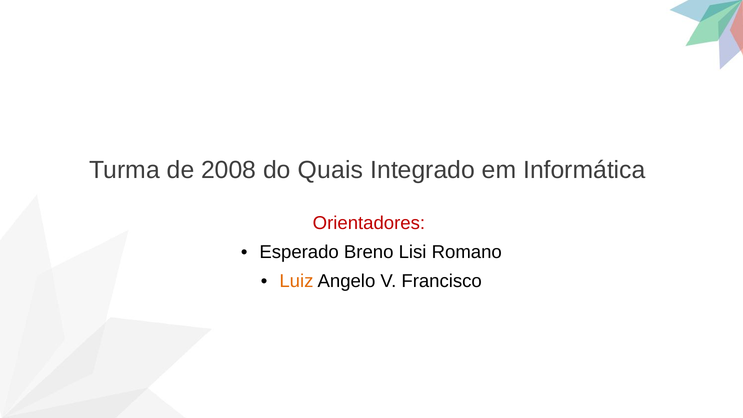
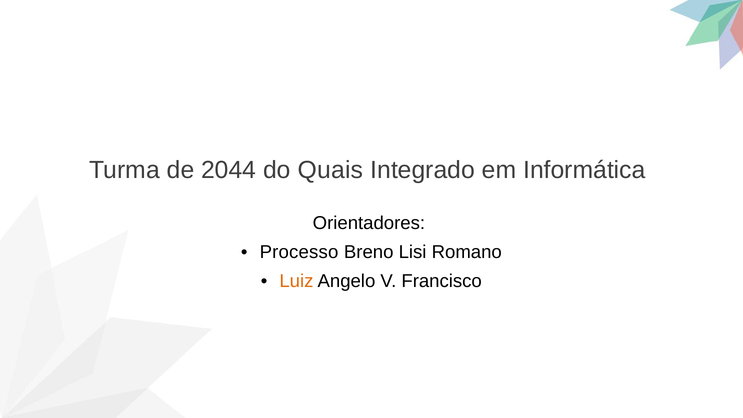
2008: 2008 -> 2044 (229, 170)
Orientadores colour: red -> black (369, 223)
Esperado: Esperado -> Processo (299, 252)
